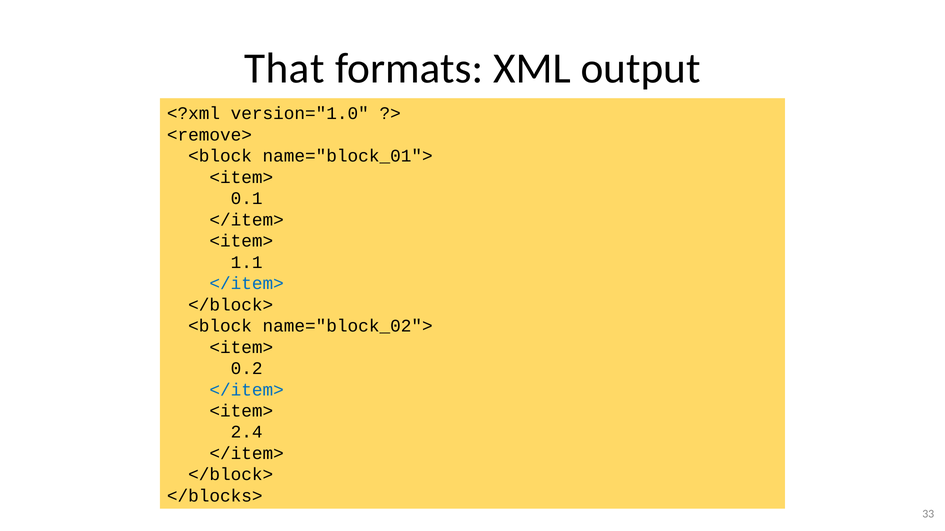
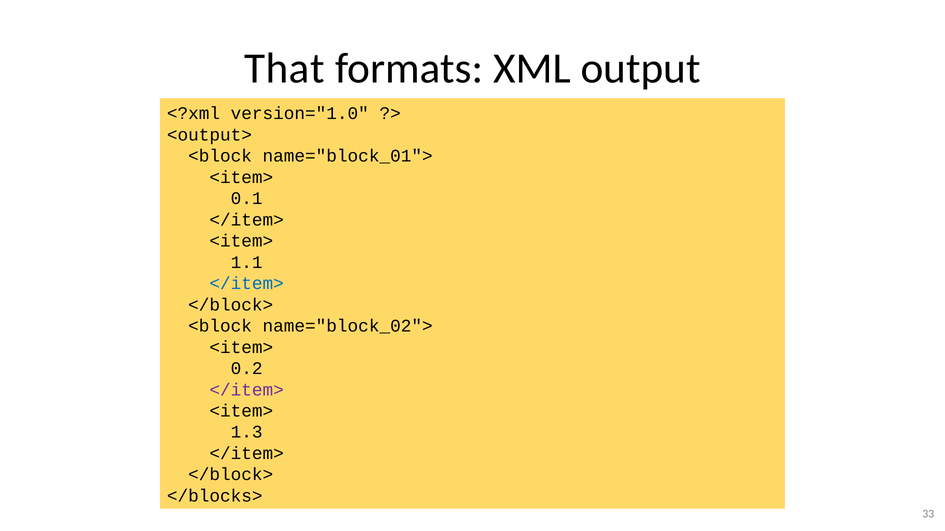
<remove>: <remove> -> <output> (209, 135)
</item> colour: blue -> purple (247, 390)
2.4: 2.4 -> 1.3 (247, 433)
